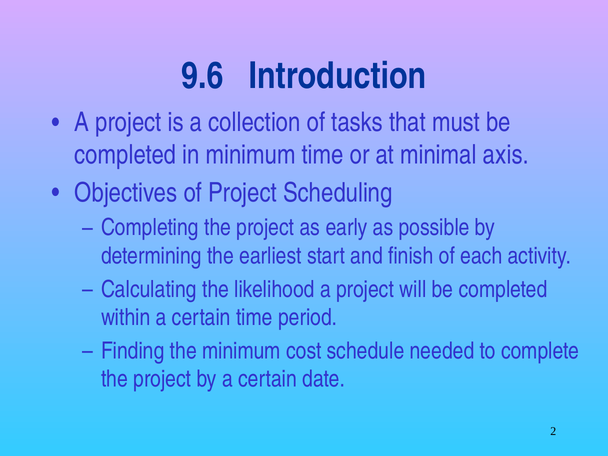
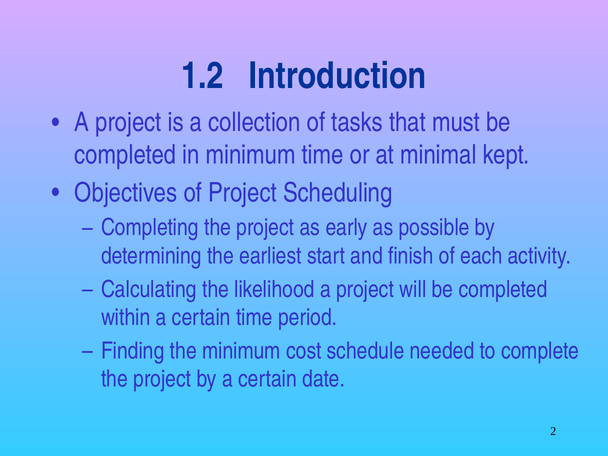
9.6: 9.6 -> 1.2 (202, 76)
axis: axis -> kept (506, 155)
